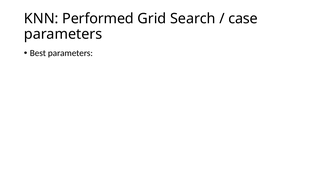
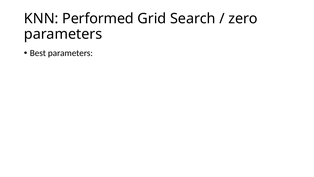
case: case -> zero (243, 19)
